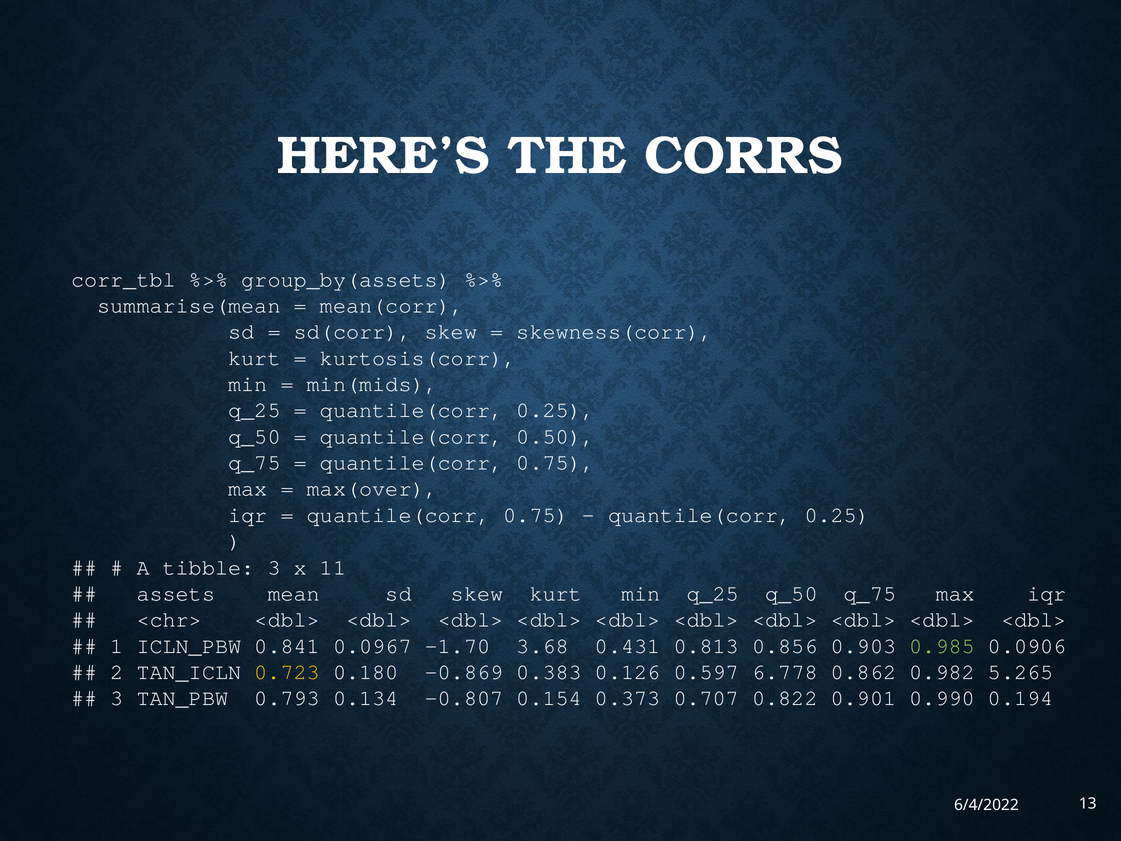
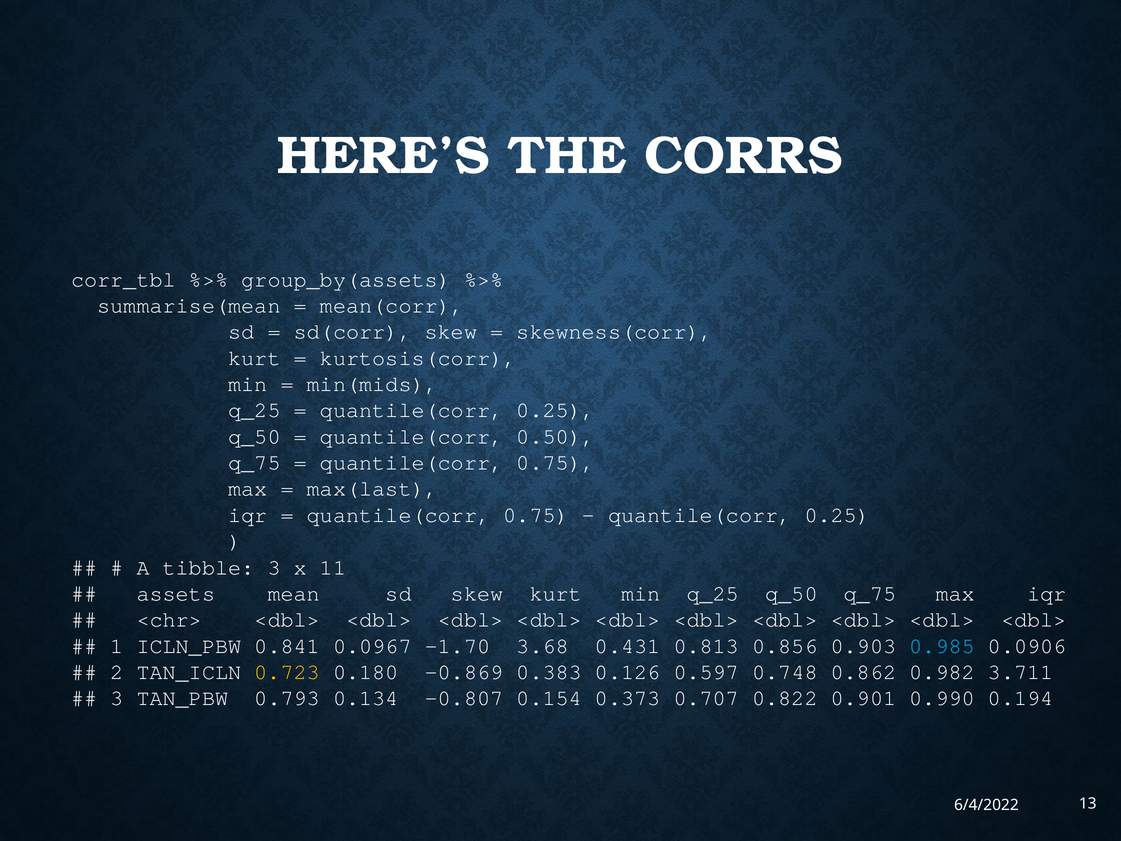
max(over: max(over -> max(last (372, 489)
0.985 colour: light green -> light blue (942, 646)
6.778: 6.778 -> 0.748 (785, 672)
5.265: 5.265 -> 3.711 (1021, 672)
